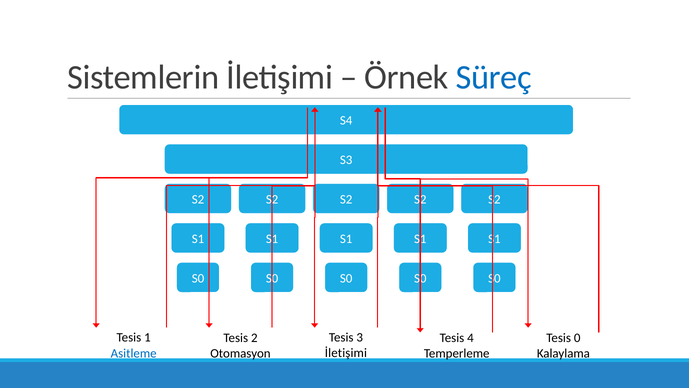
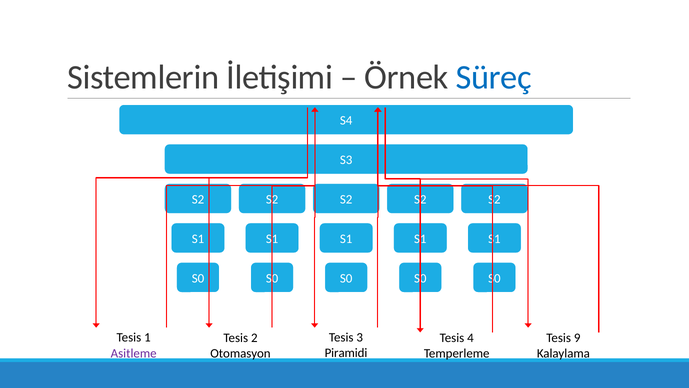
0: 0 -> 9 (577, 338)
İletişimi: İletişimi -> Piramidi (346, 353)
Asitleme colour: blue -> purple (134, 353)
